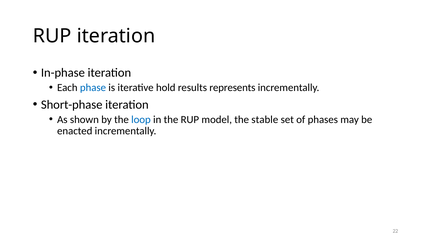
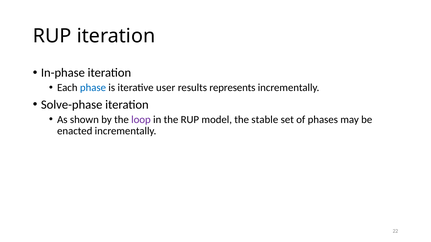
hold: hold -> user (166, 88)
Short-phase: Short-phase -> Solve-phase (72, 105)
loop colour: blue -> purple (141, 120)
